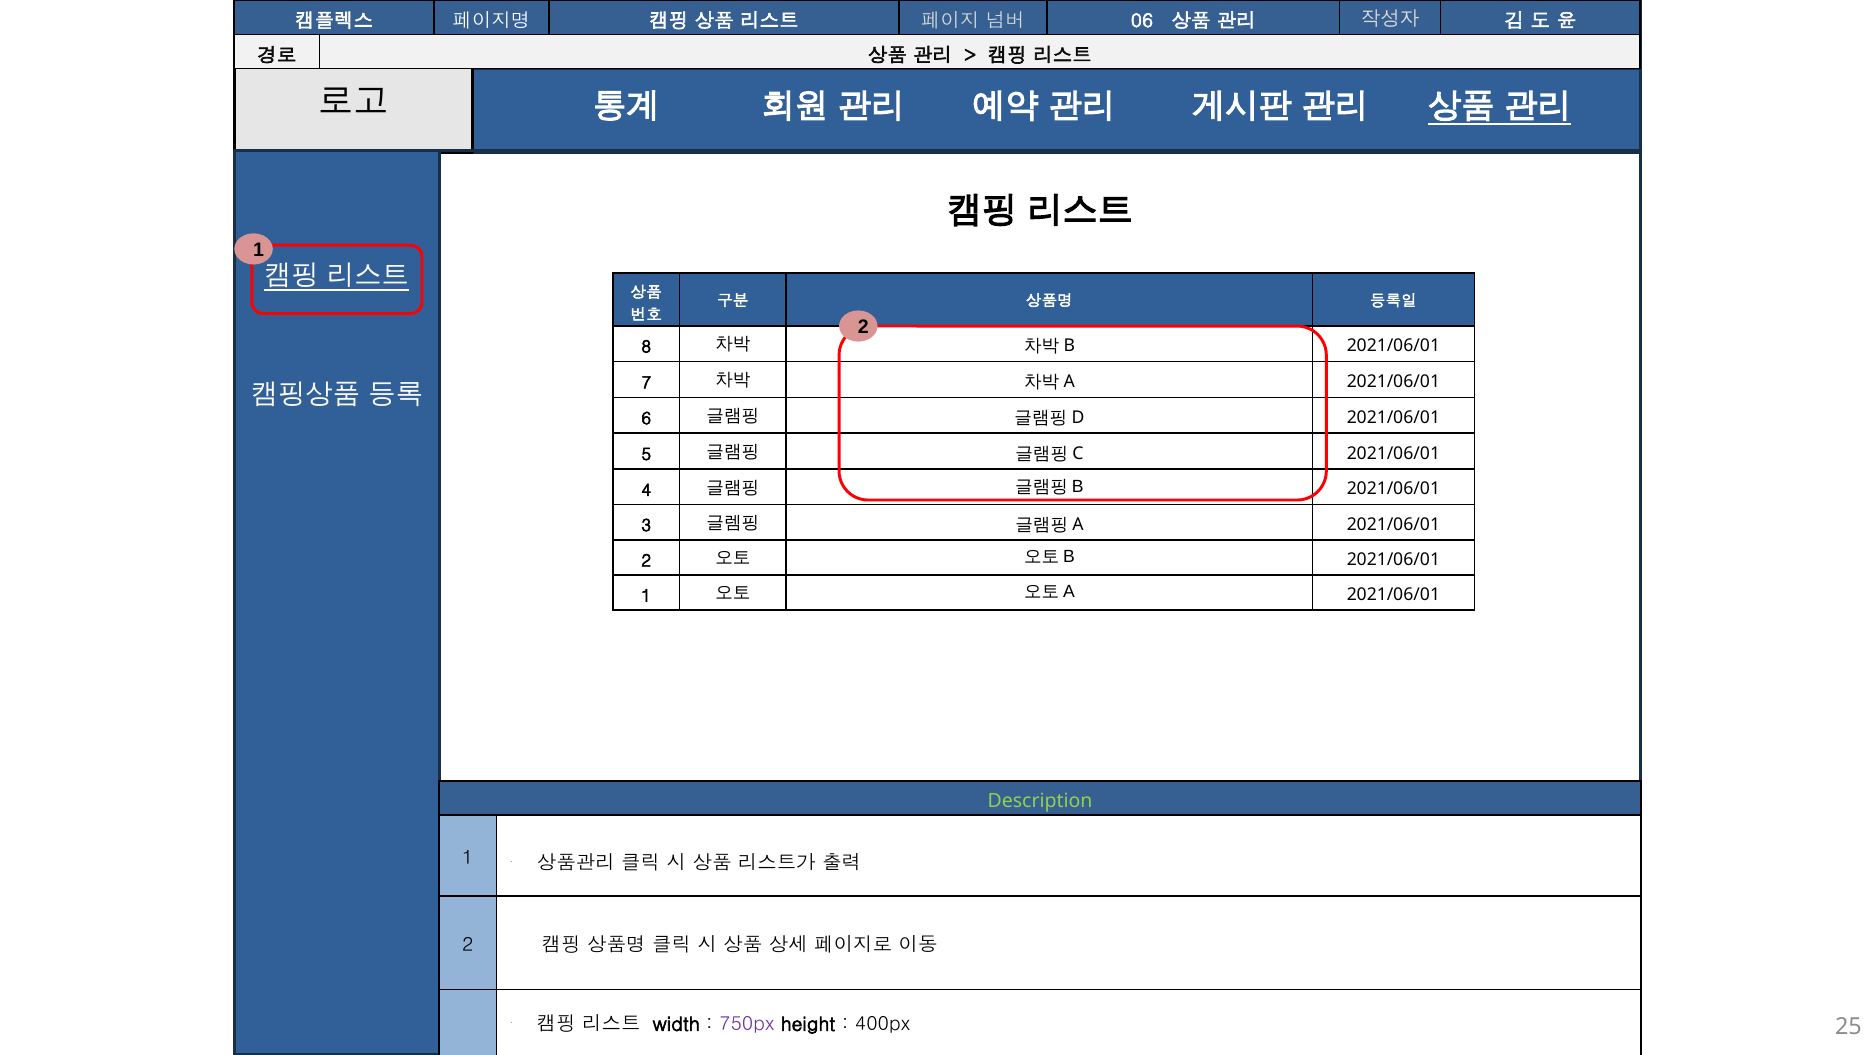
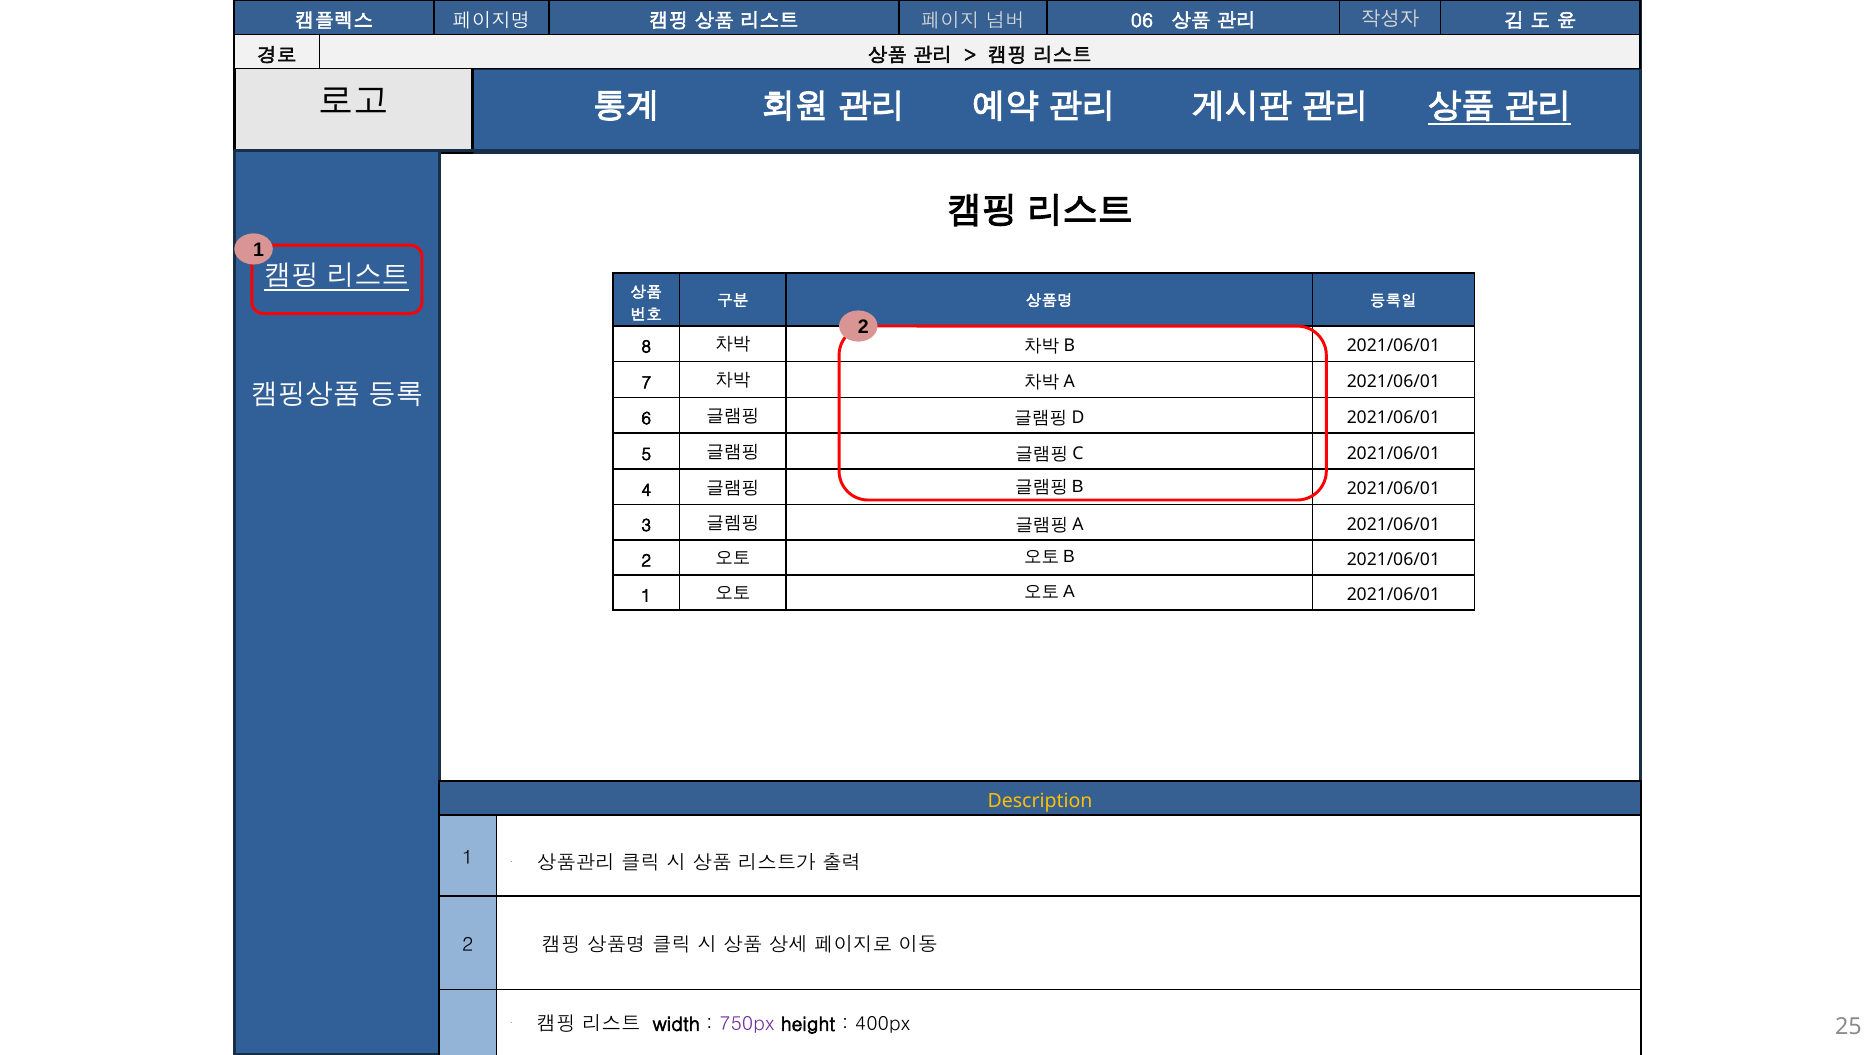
Description colour: light green -> yellow (1040, 801)
